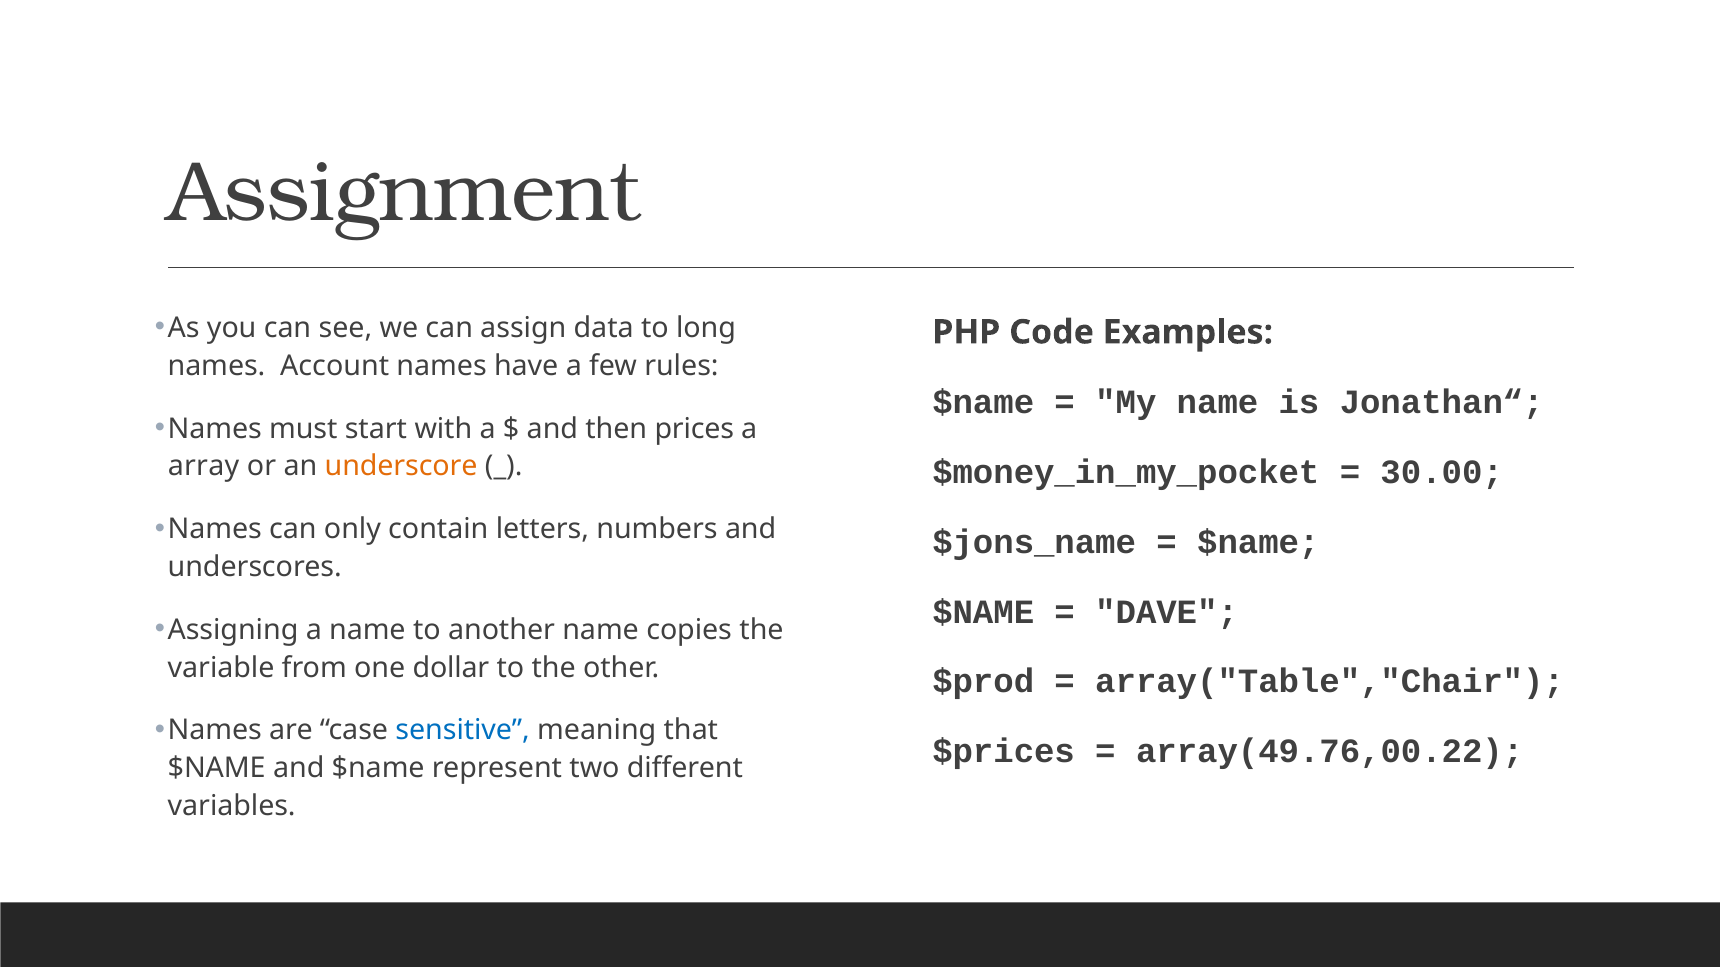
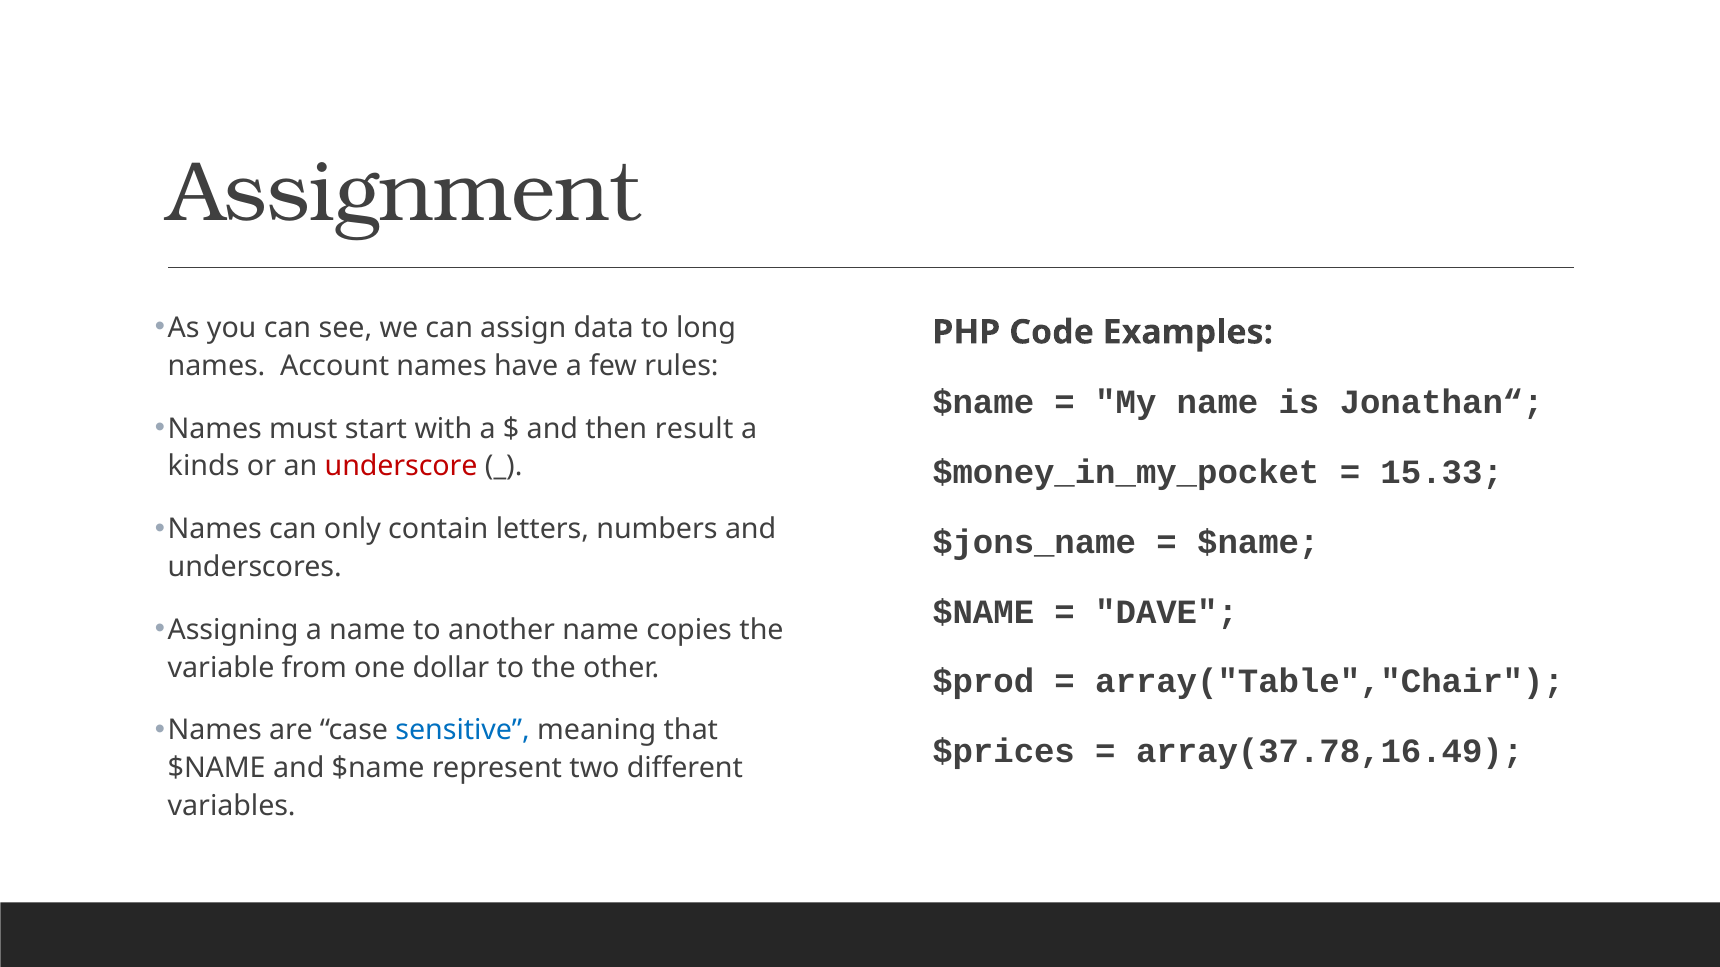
prices: prices -> result (694, 429)
array: array -> kinds (204, 467)
underscore colour: orange -> red (401, 467)
30.00: 30.00 -> 15.33 (1442, 472)
array(49.76,00.22: array(49.76,00.22 -> array(37.78,16.49 (1330, 752)
